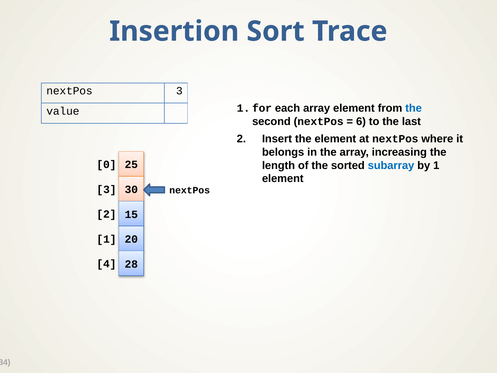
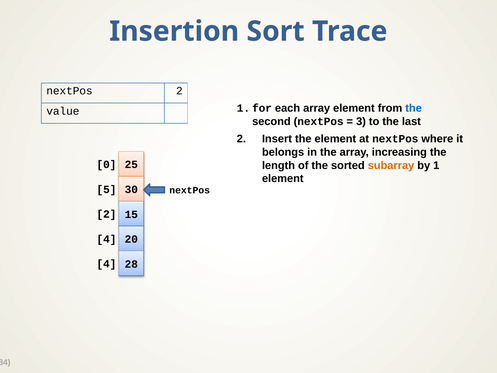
nextPos 3: 3 -> 2 (179, 91)
6: 6 -> 3 (361, 121)
subarray colour: blue -> orange (391, 165)
3: 3 -> 5 (106, 189)
1: 1 -> 4 (106, 239)
